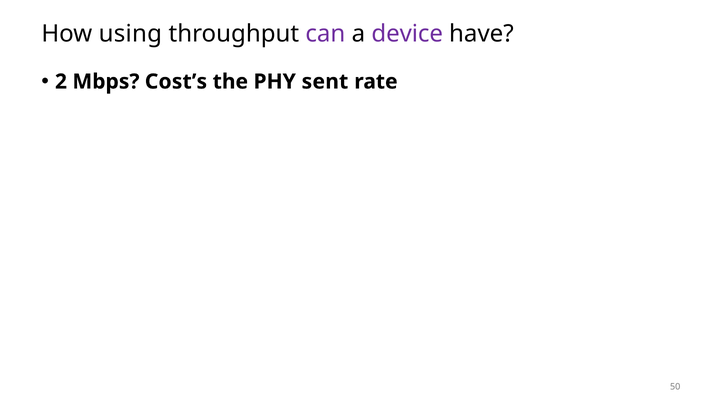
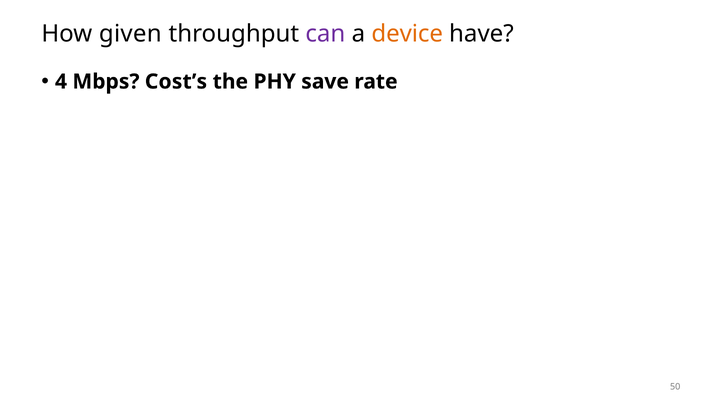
using: using -> given (130, 34)
device colour: purple -> orange (407, 34)
2: 2 -> 4 (61, 82)
sent: sent -> save (325, 82)
